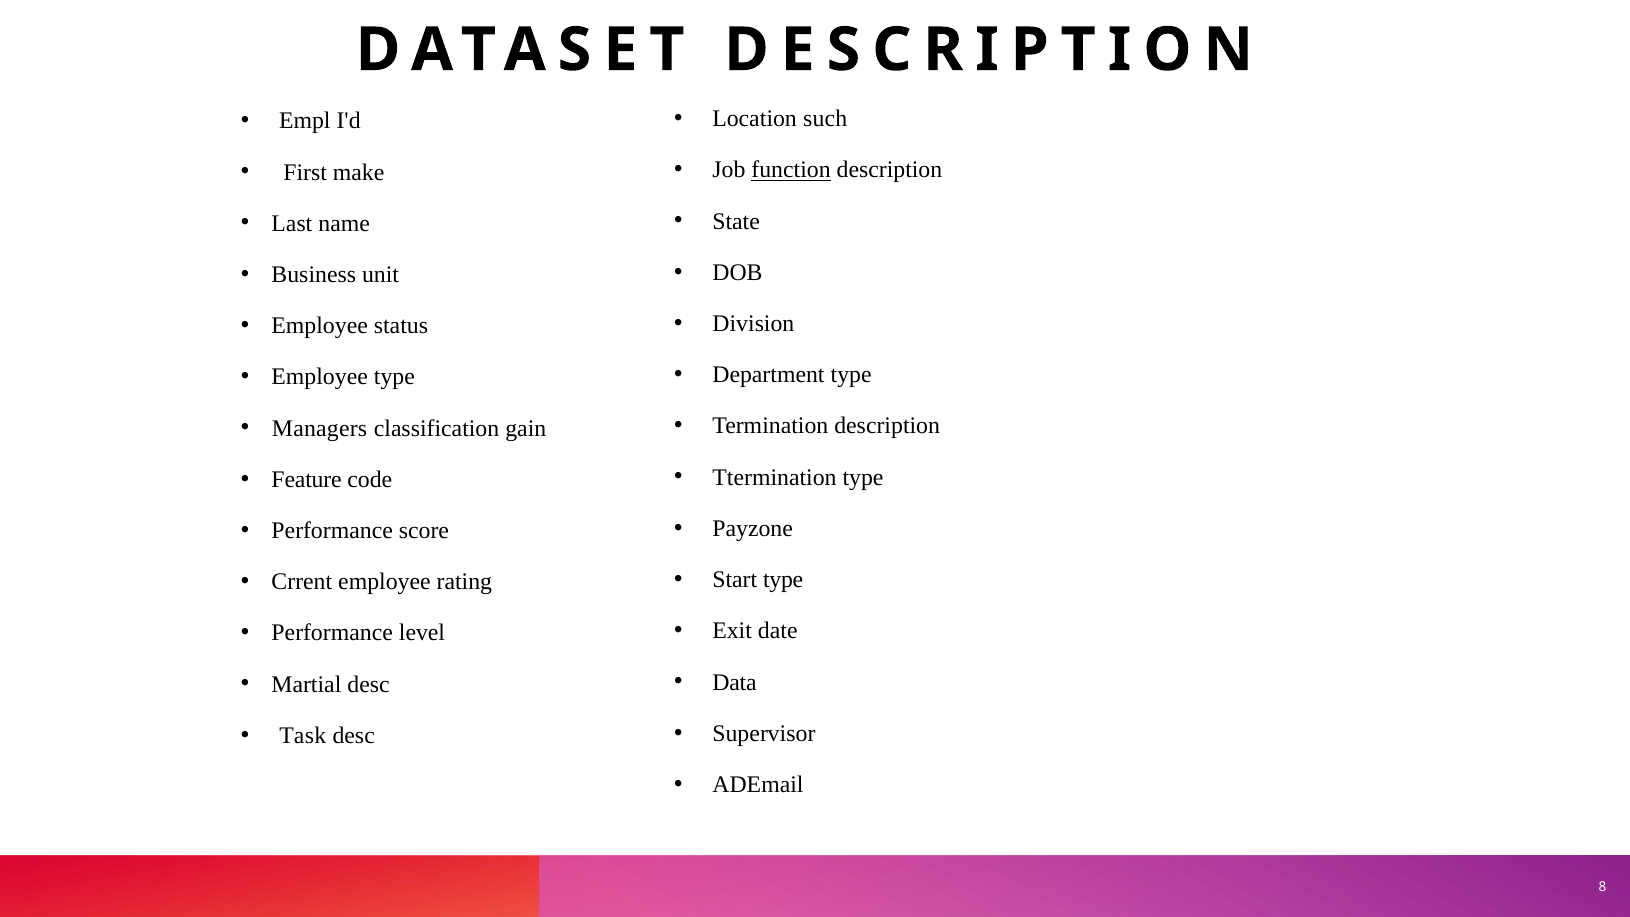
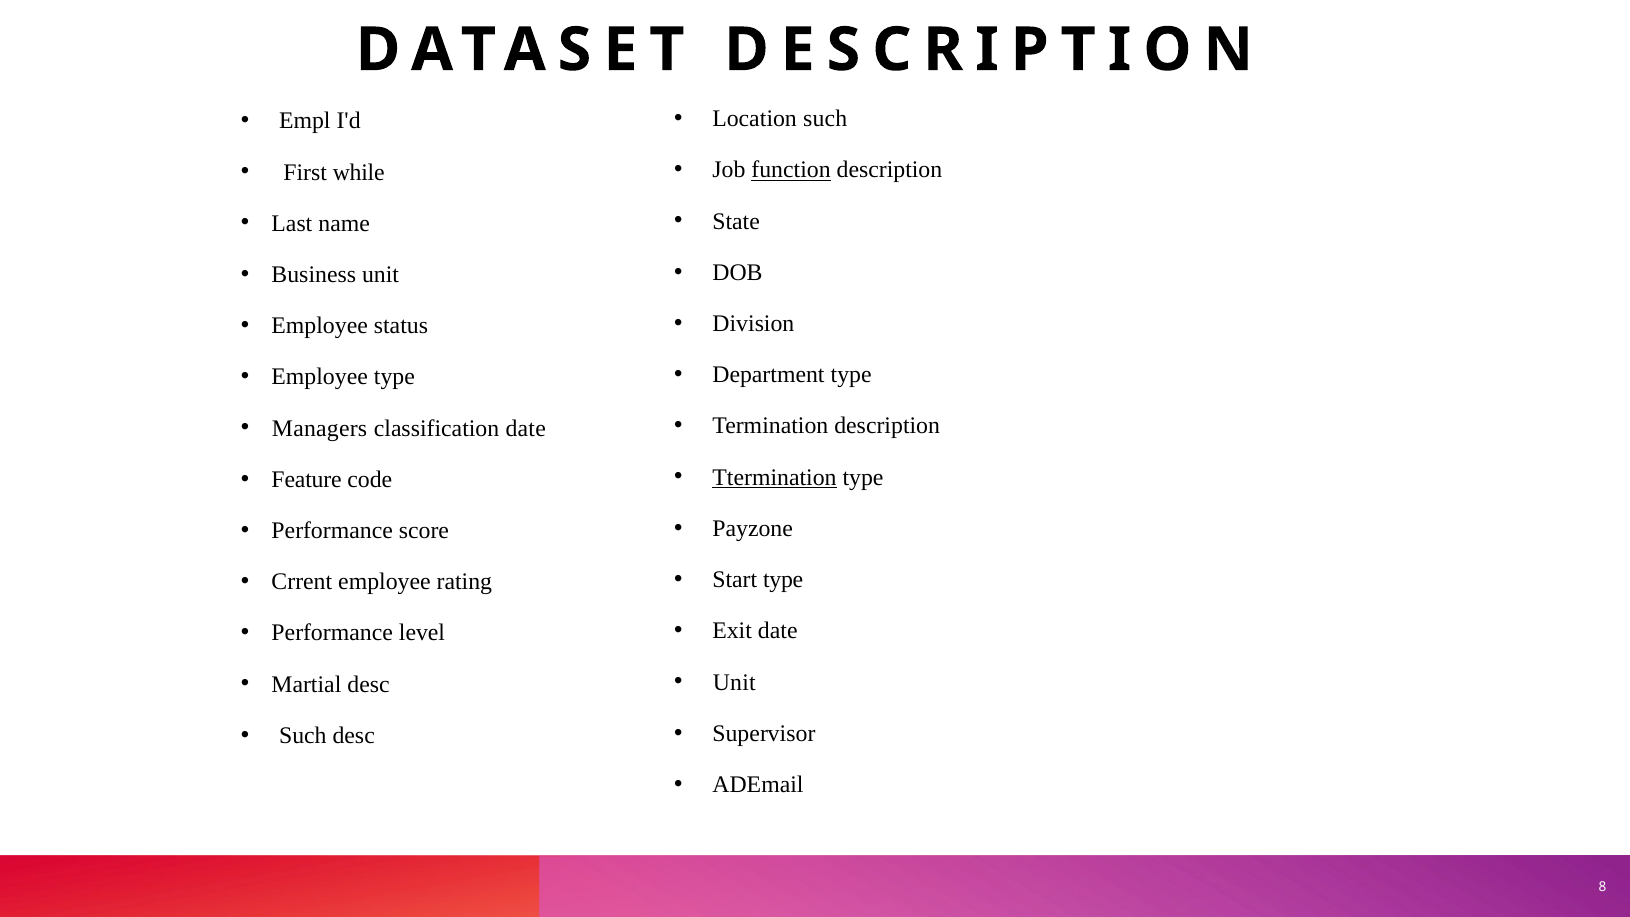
make: make -> while (359, 172)
classification gain: gain -> date (526, 428)
Ttermination underline: none -> present (774, 477)
Data: Data -> Unit (734, 682)
Task: Task -> Such (303, 735)
